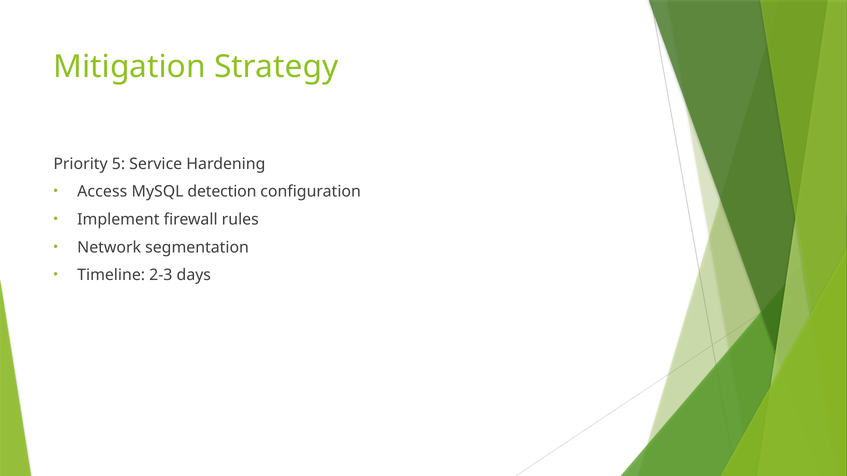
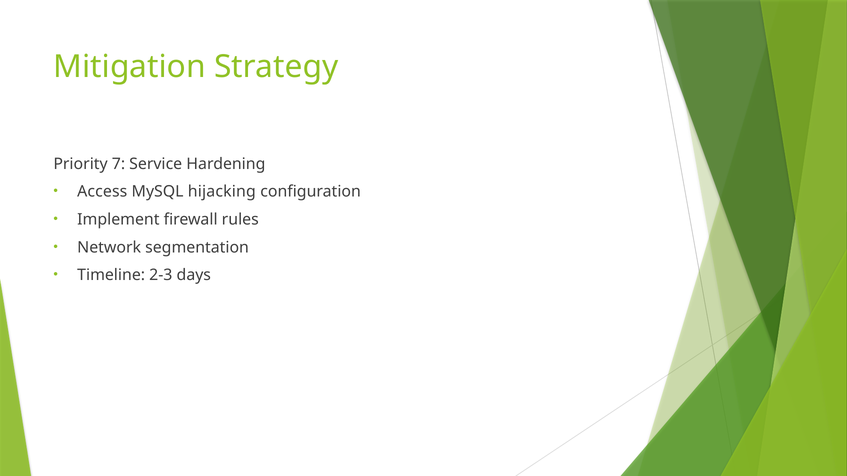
5: 5 -> 7 (118, 164)
detection: detection -> hijacking (222, 192)
